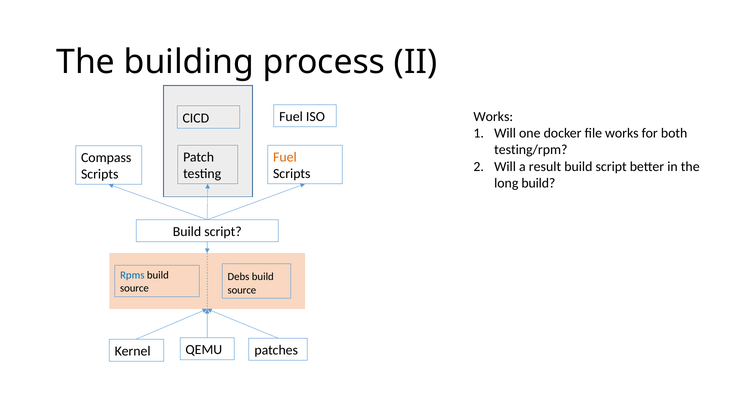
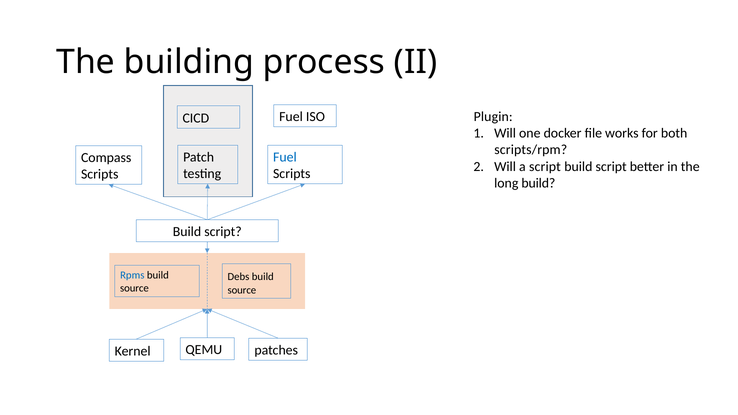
Works: Works -> Plugin (493, 117)
testing/rpm: testing/rpm -> scripts/rpm (531, 150)
Fuel colour: orange -> blue (285, 157)
a result: result -> script (545, 167)
